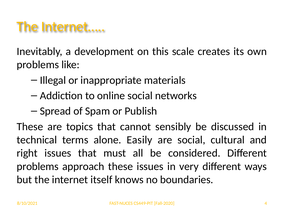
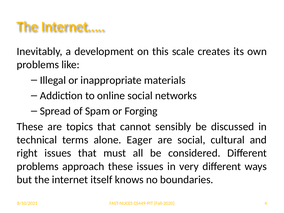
Publish: Publish -> Forging (141, 111)
Easily: Easily -> Eager (139, 140)
